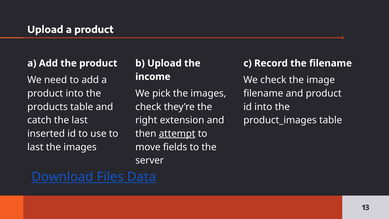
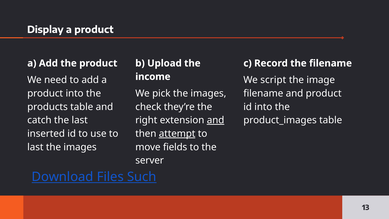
Upload: Upload -> Display (45, 30)
We check: check -> script (273, 80)
and underline: none -> present (216, 120)
Data: Data -> Such (142, 177)
